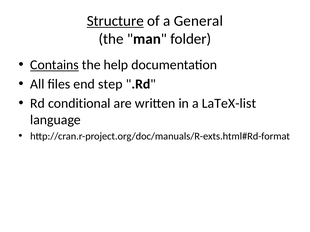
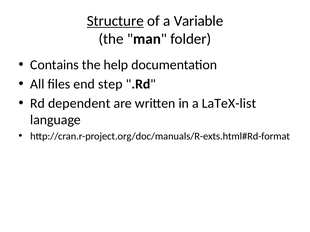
General: General -> Variable (199, 21)
Contains underline: present -> none (55, 65)
conditional: conditional -> dependent (79, 104)
